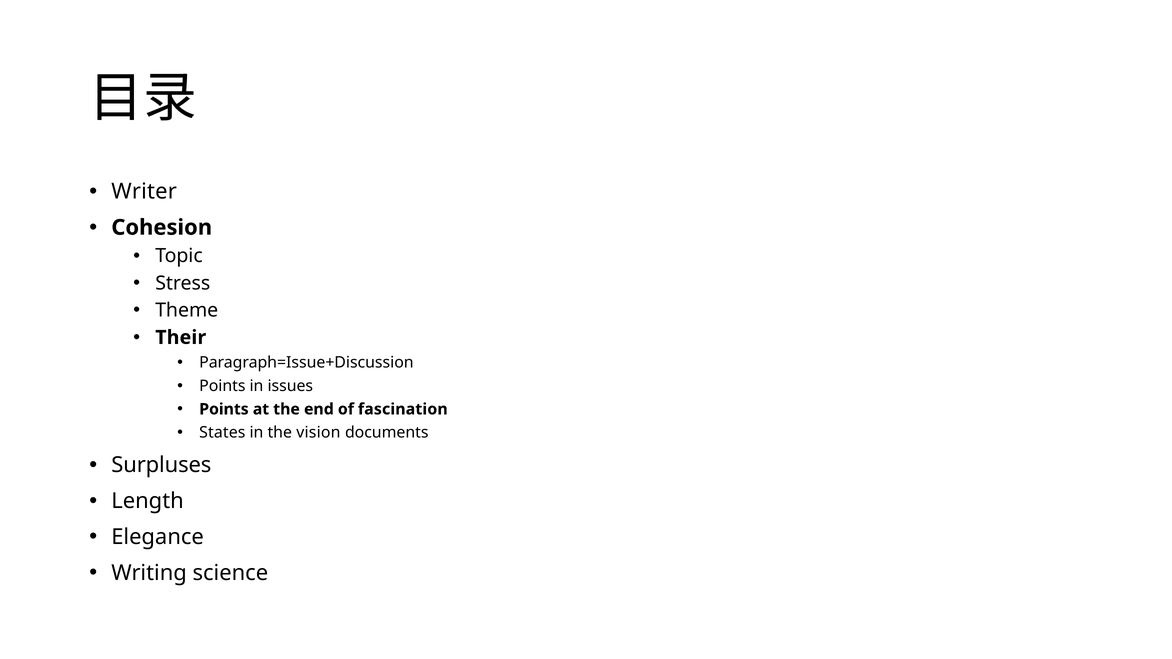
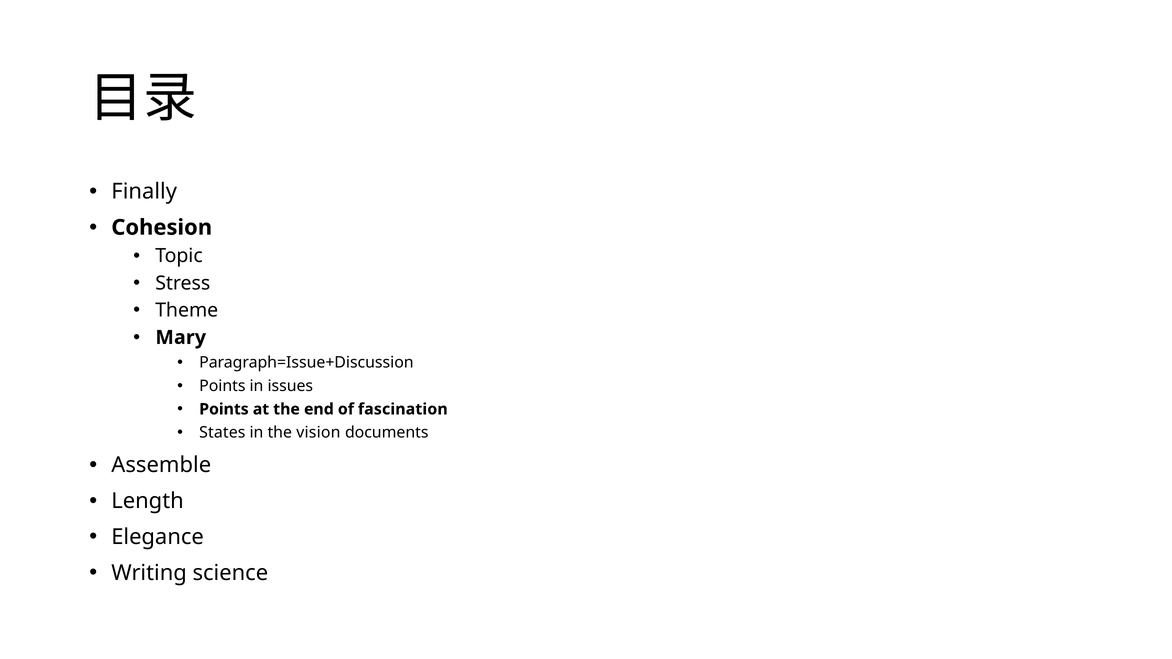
Writer: Writer -> Finally (144, 192)
Their: Their -> Mary (181, 338)
Surpluses: Surpluses -> Assemble (161, 465)
